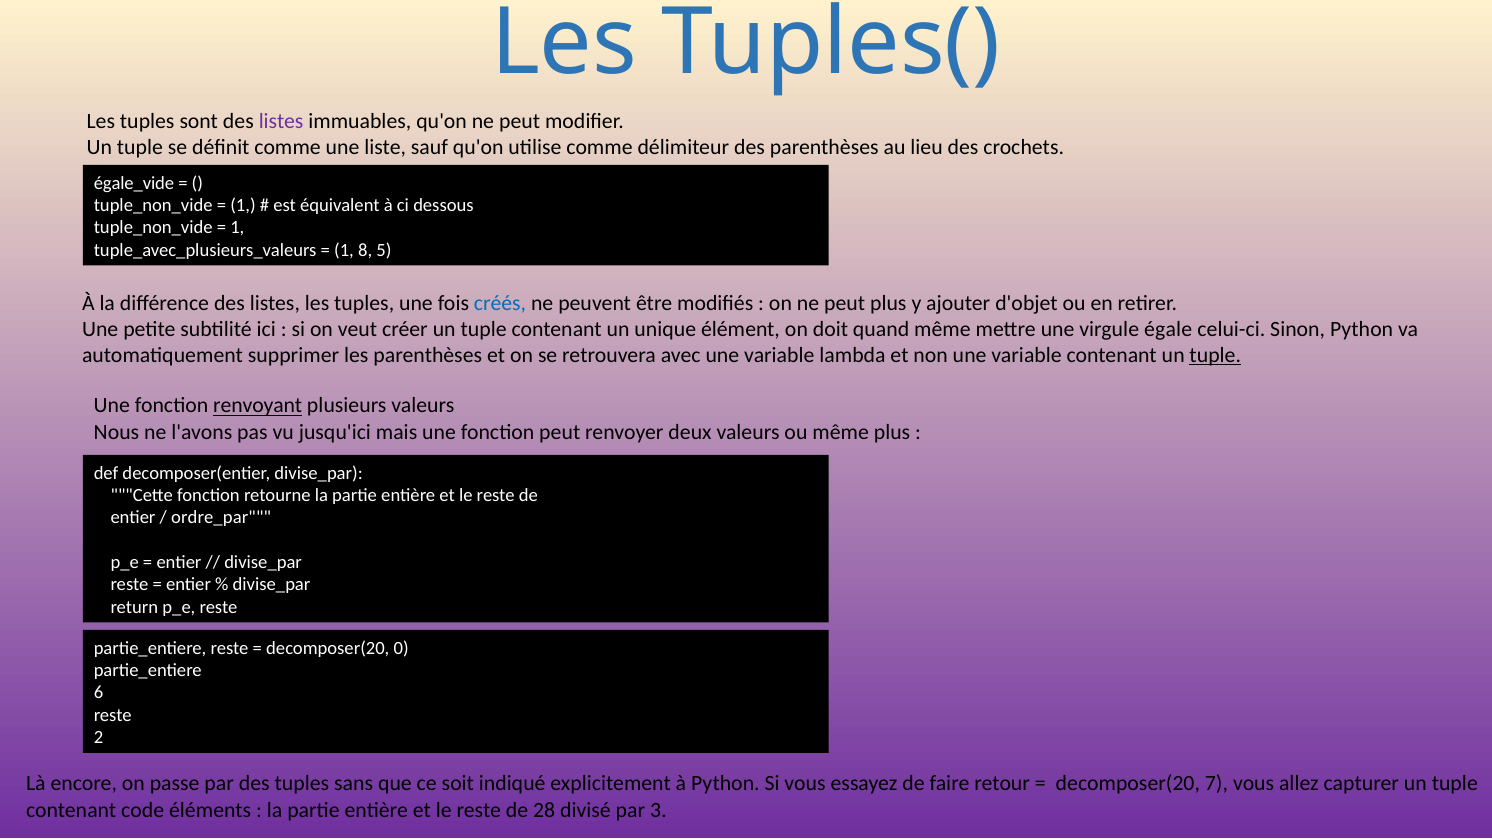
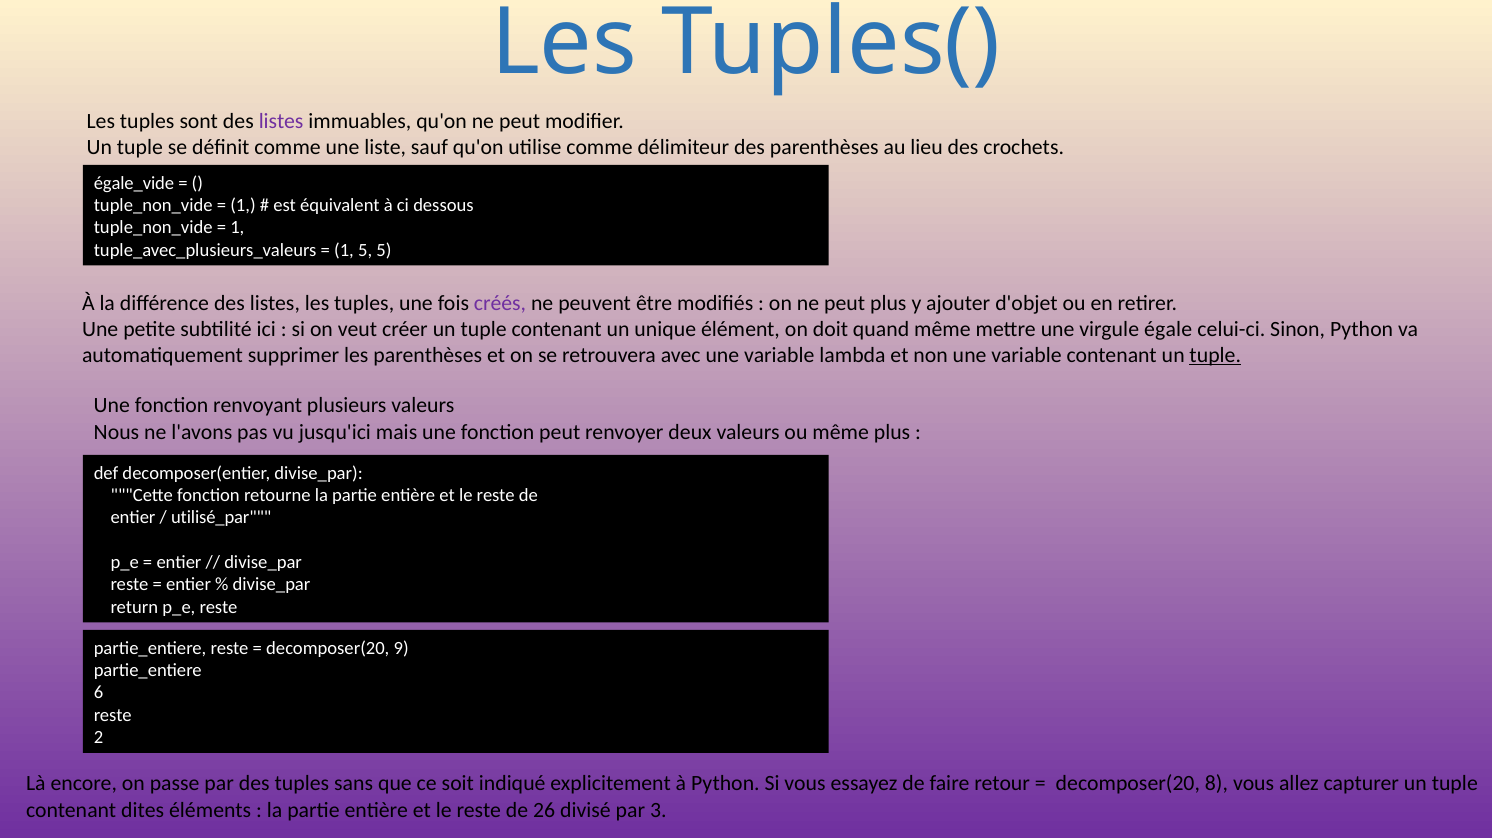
1 8: 8 -> 5 (365, 250)
créés colour: blue -> purple (500, 303)
renvoyant underline: present -> none (258, 406)
ordre_par: ordre_par -> utilisé_par (221, 518)
0: 0 -> 9 (401, 648)
7: 7 -> 8 (1216, 784)
code: code -> dites (143, 810)
28: 28 -> 26 (544, 810)
